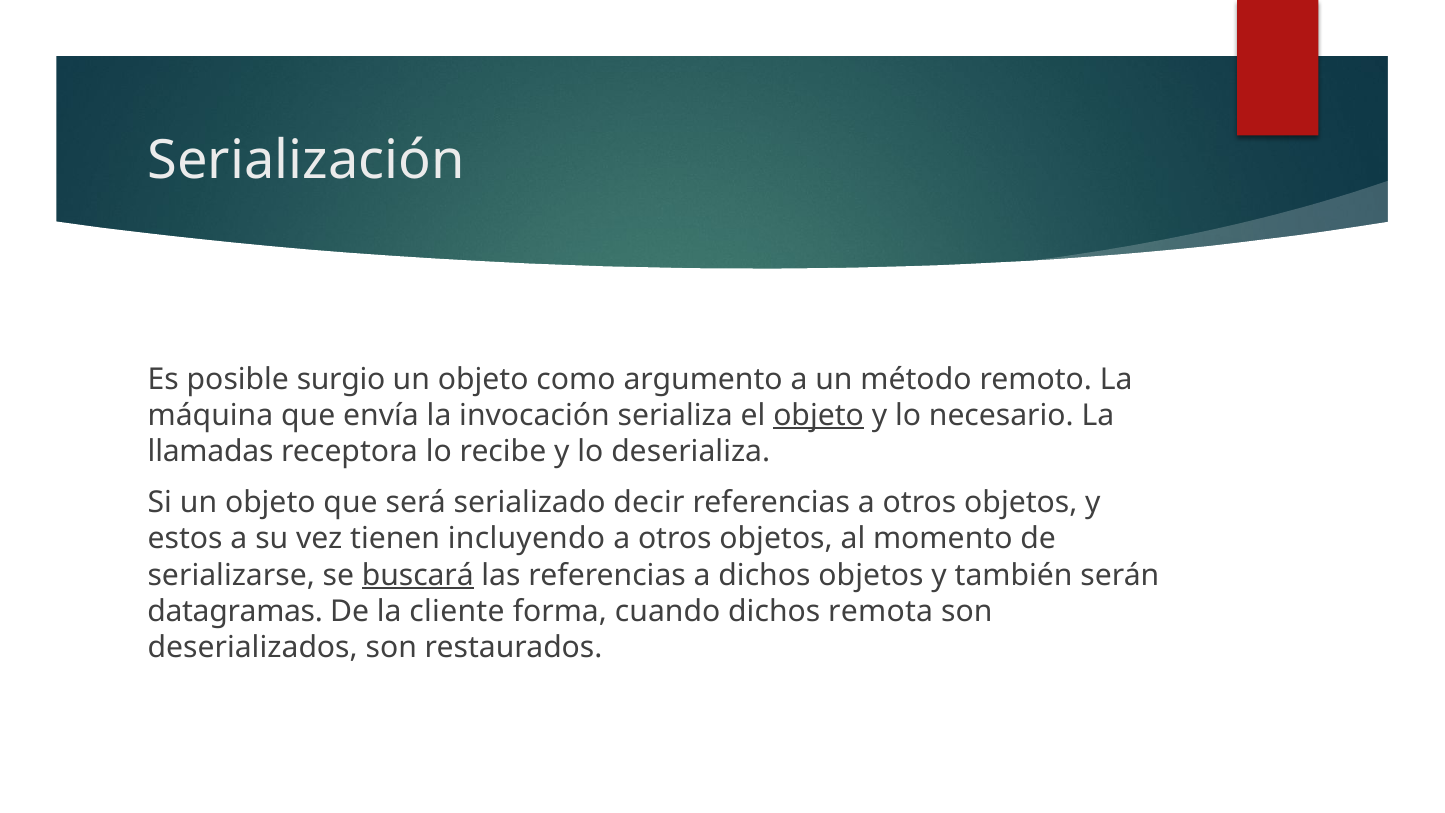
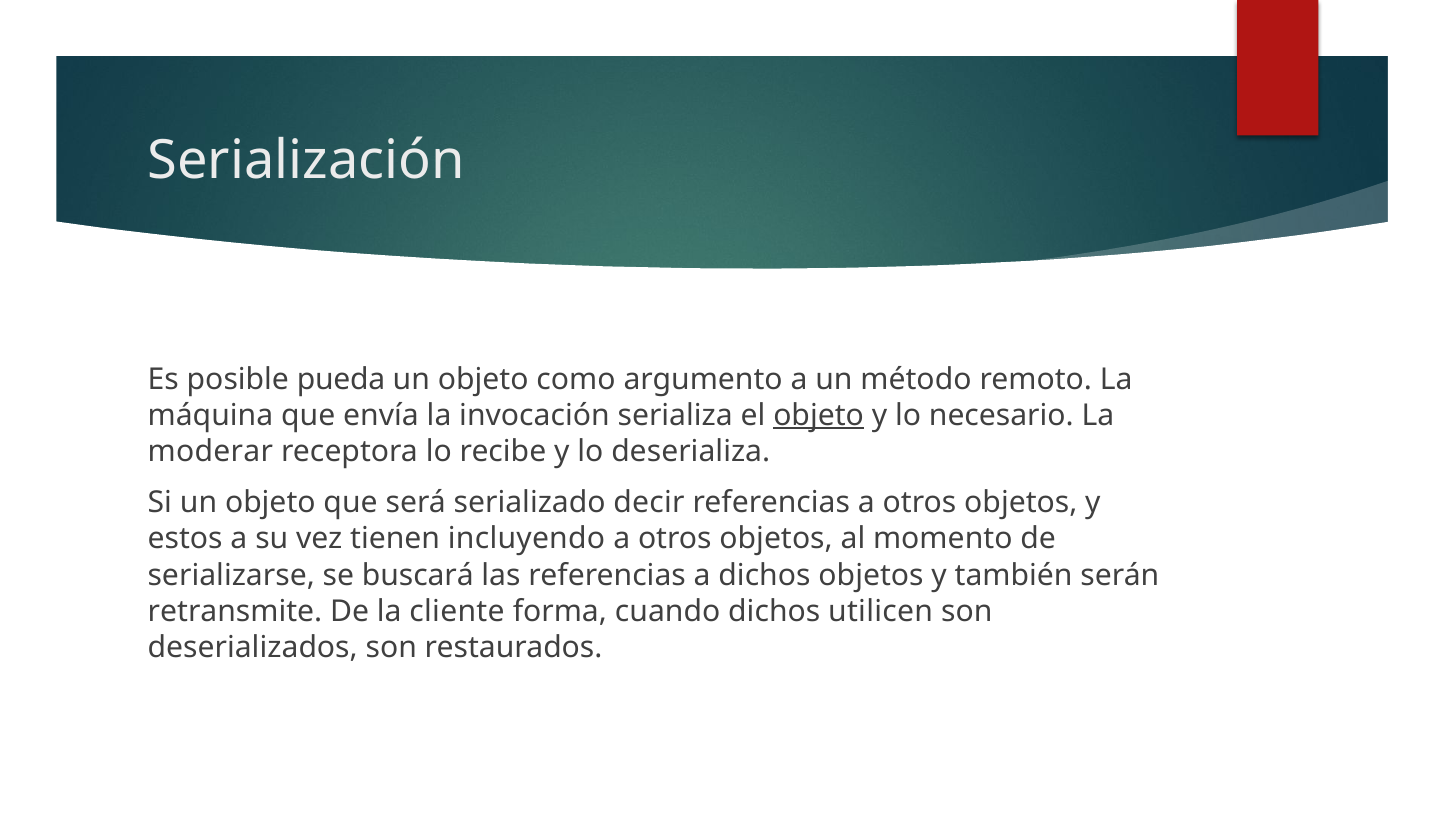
surgio: surgio -> pueda (341, 379)
llamadas: llamadas -> moderar (210, 451)
buscará underline: present -> none (418, 575)
datagramas: datagramas -> retransmite (235, 611)
remota: remota -> utilicen (881, 611)
